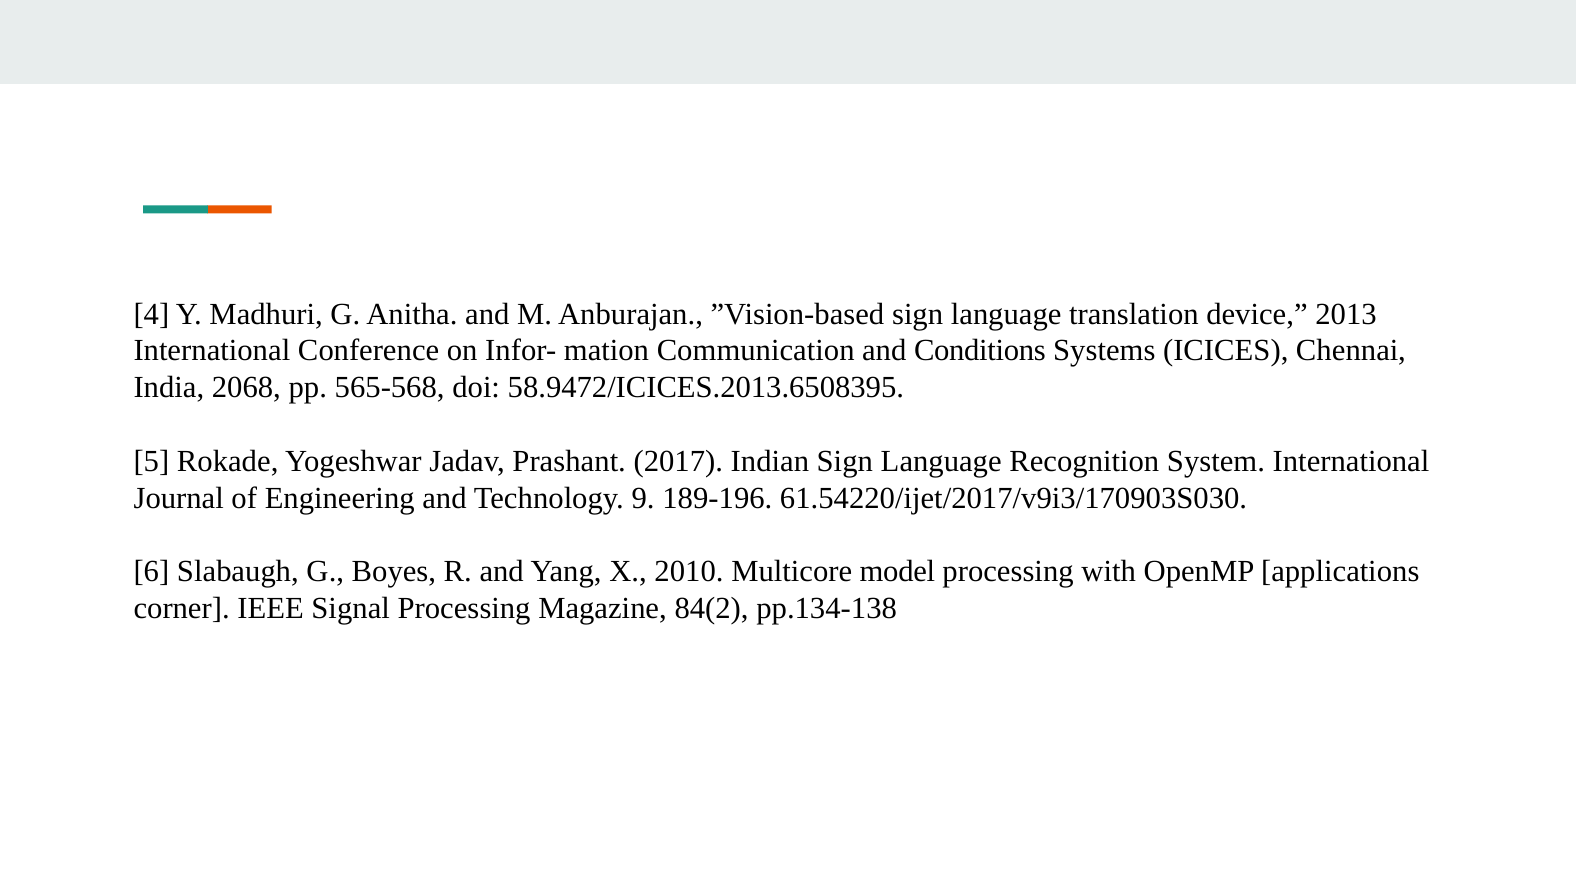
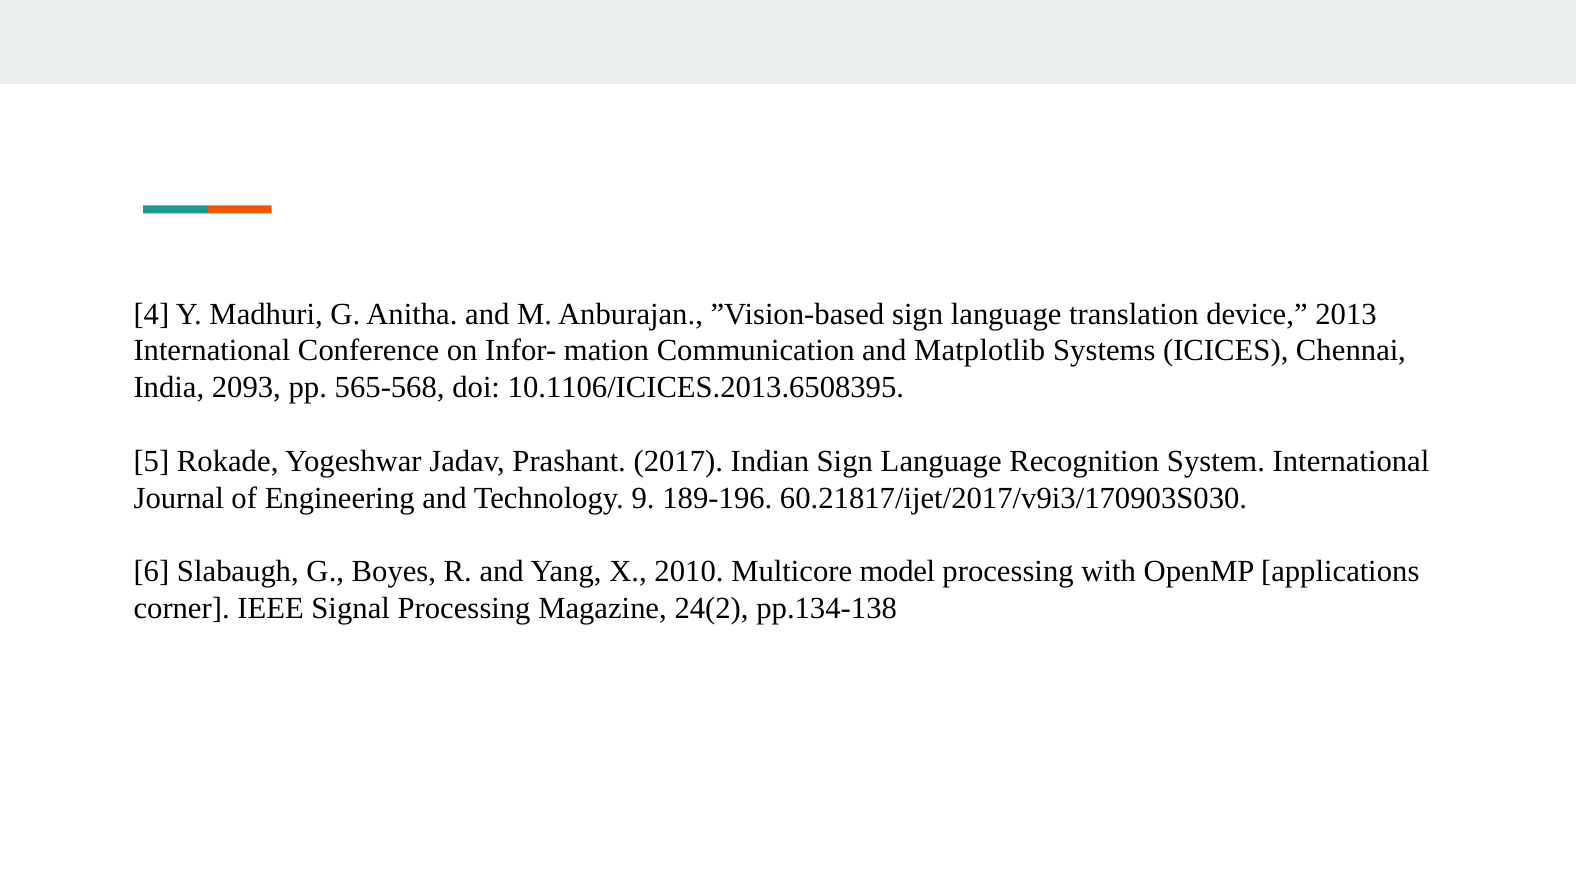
Conditions: Conditions -> Matplotlib (980, 351)
2068: 2068 -> 2093 (246, 387)
58.9472/ICICES.2013.6508395: 58.9472/ICICES.2013.6508395 -> 10.1106/ICICES.2013.6508395 (706, 387)
61.54220/ijet/2017/v9i3/170903S030: 61.54220/ijet/2017/v9i3/170903S030 -> 60.21817/ijet/2017/v9i3/170903S030 (1014, 498)
84(2: 84(2 -> 24(2 (712, 608)
